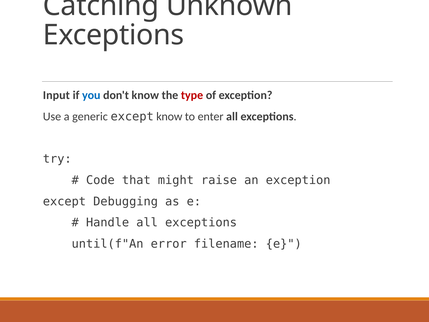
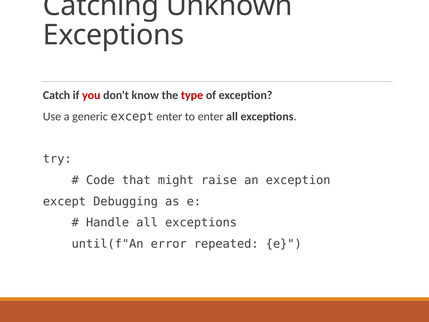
Input: Input -> Catch (57, 95)
you colour: blue -> red (91, 95)
except know: know -> enter (169, 116)
filename: filename -> repeated (226, 244)
